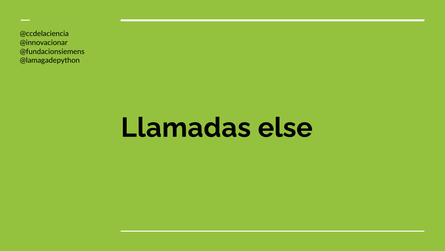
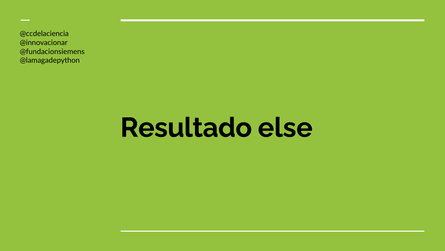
Llamadas: Llamadas -> Resultado (186, 127)
